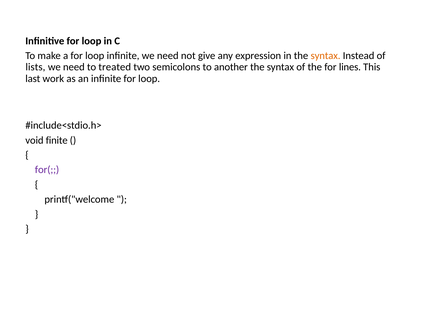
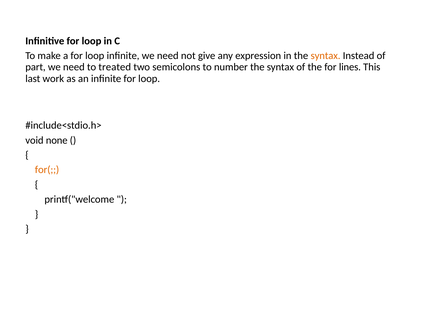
lists: lists -> part (35, 67)
another: another -> number (231, 67)
finite: finite -> none (57, 140)
for( colour: purple -> orange (47, 170)
